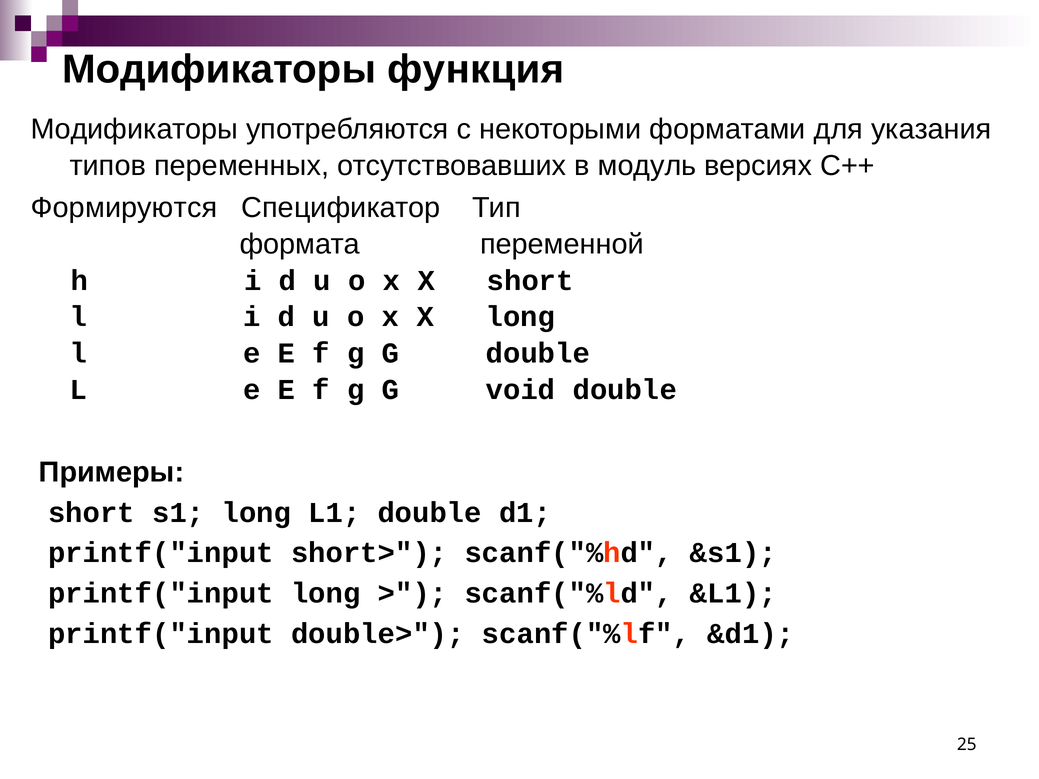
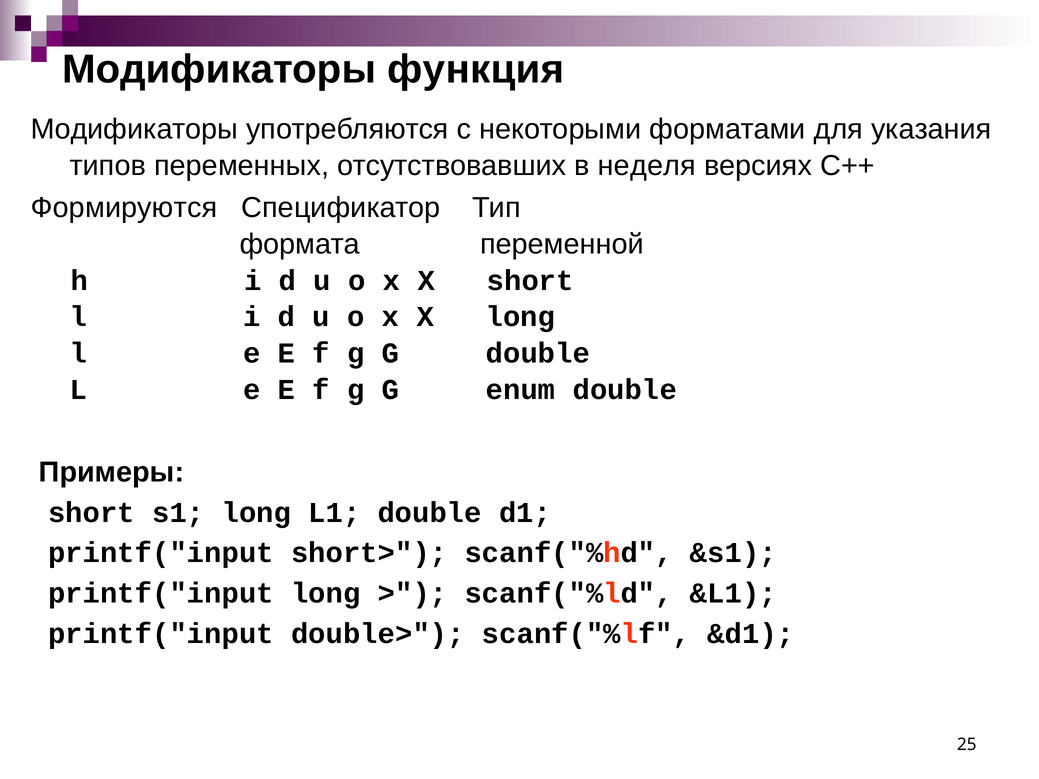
модуль: модуль -> неделя (647, 166)
void: void -> enum (521, 390)
